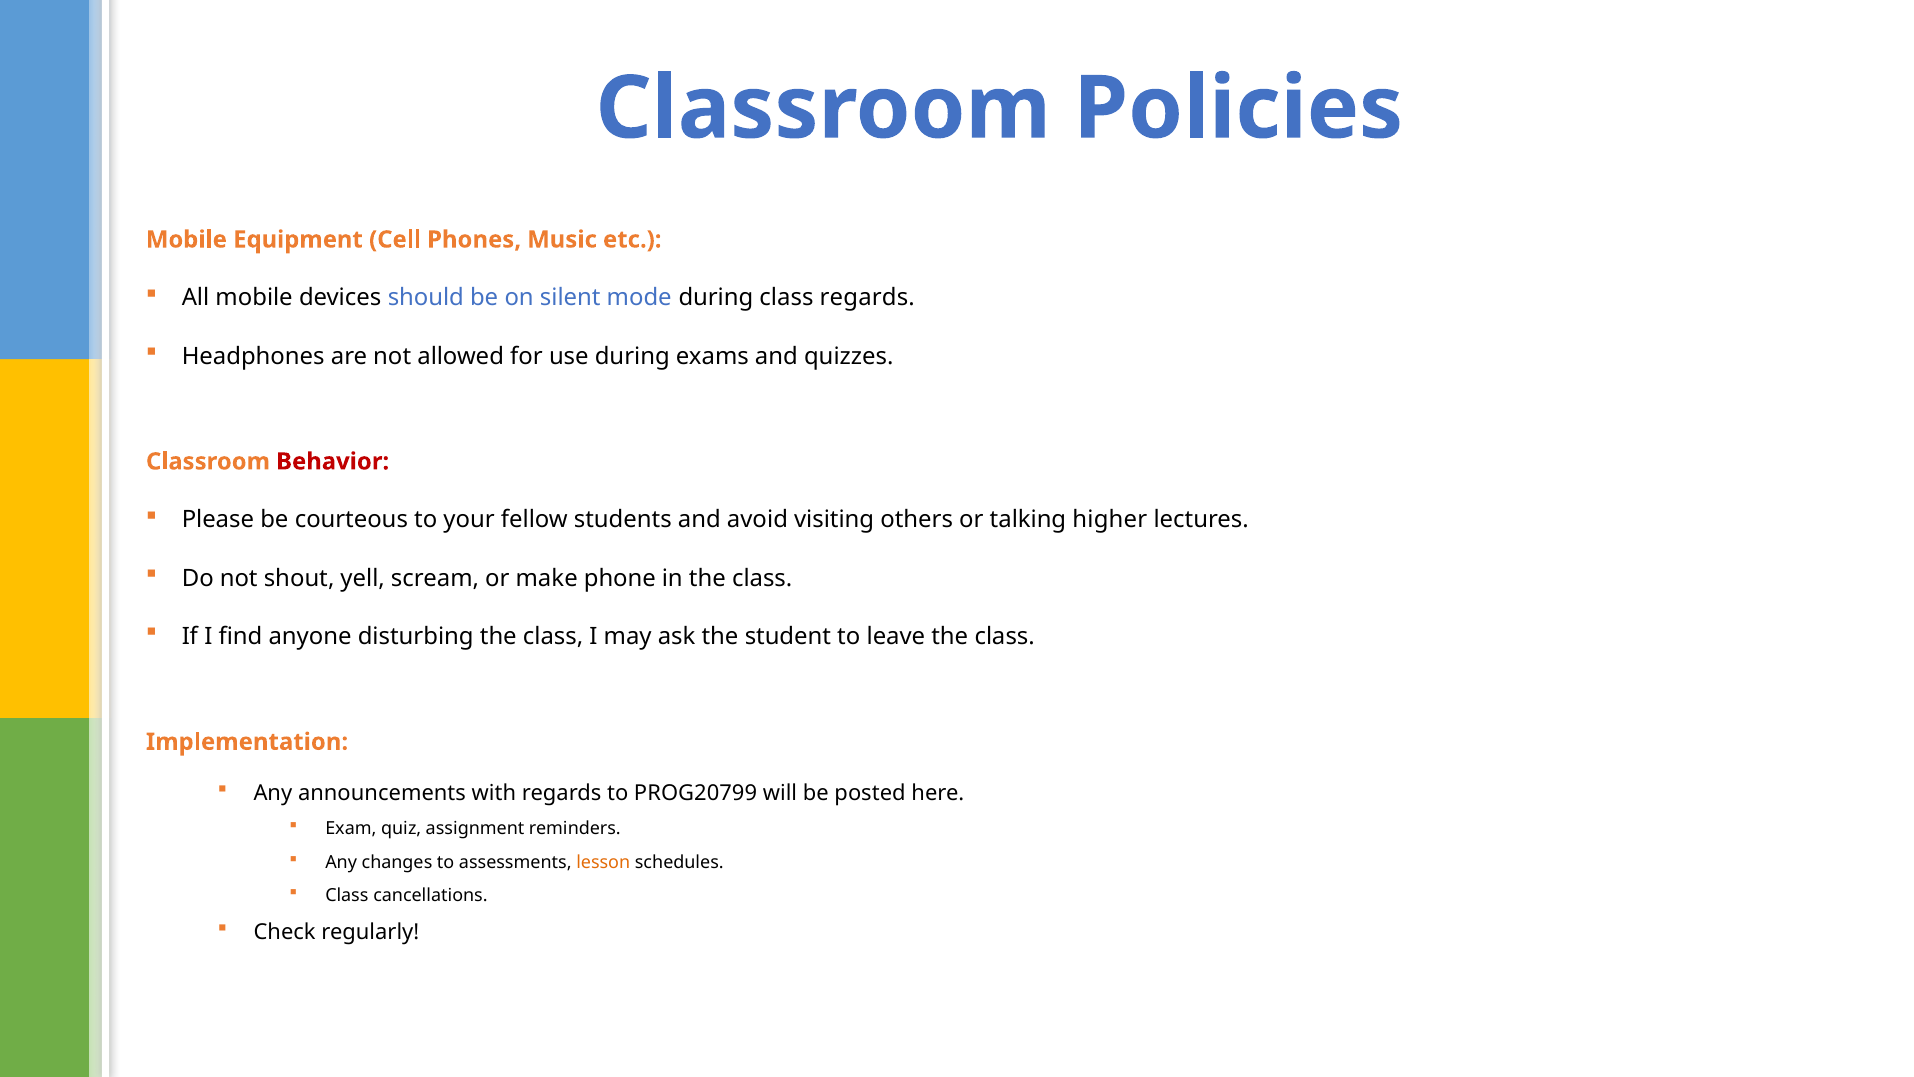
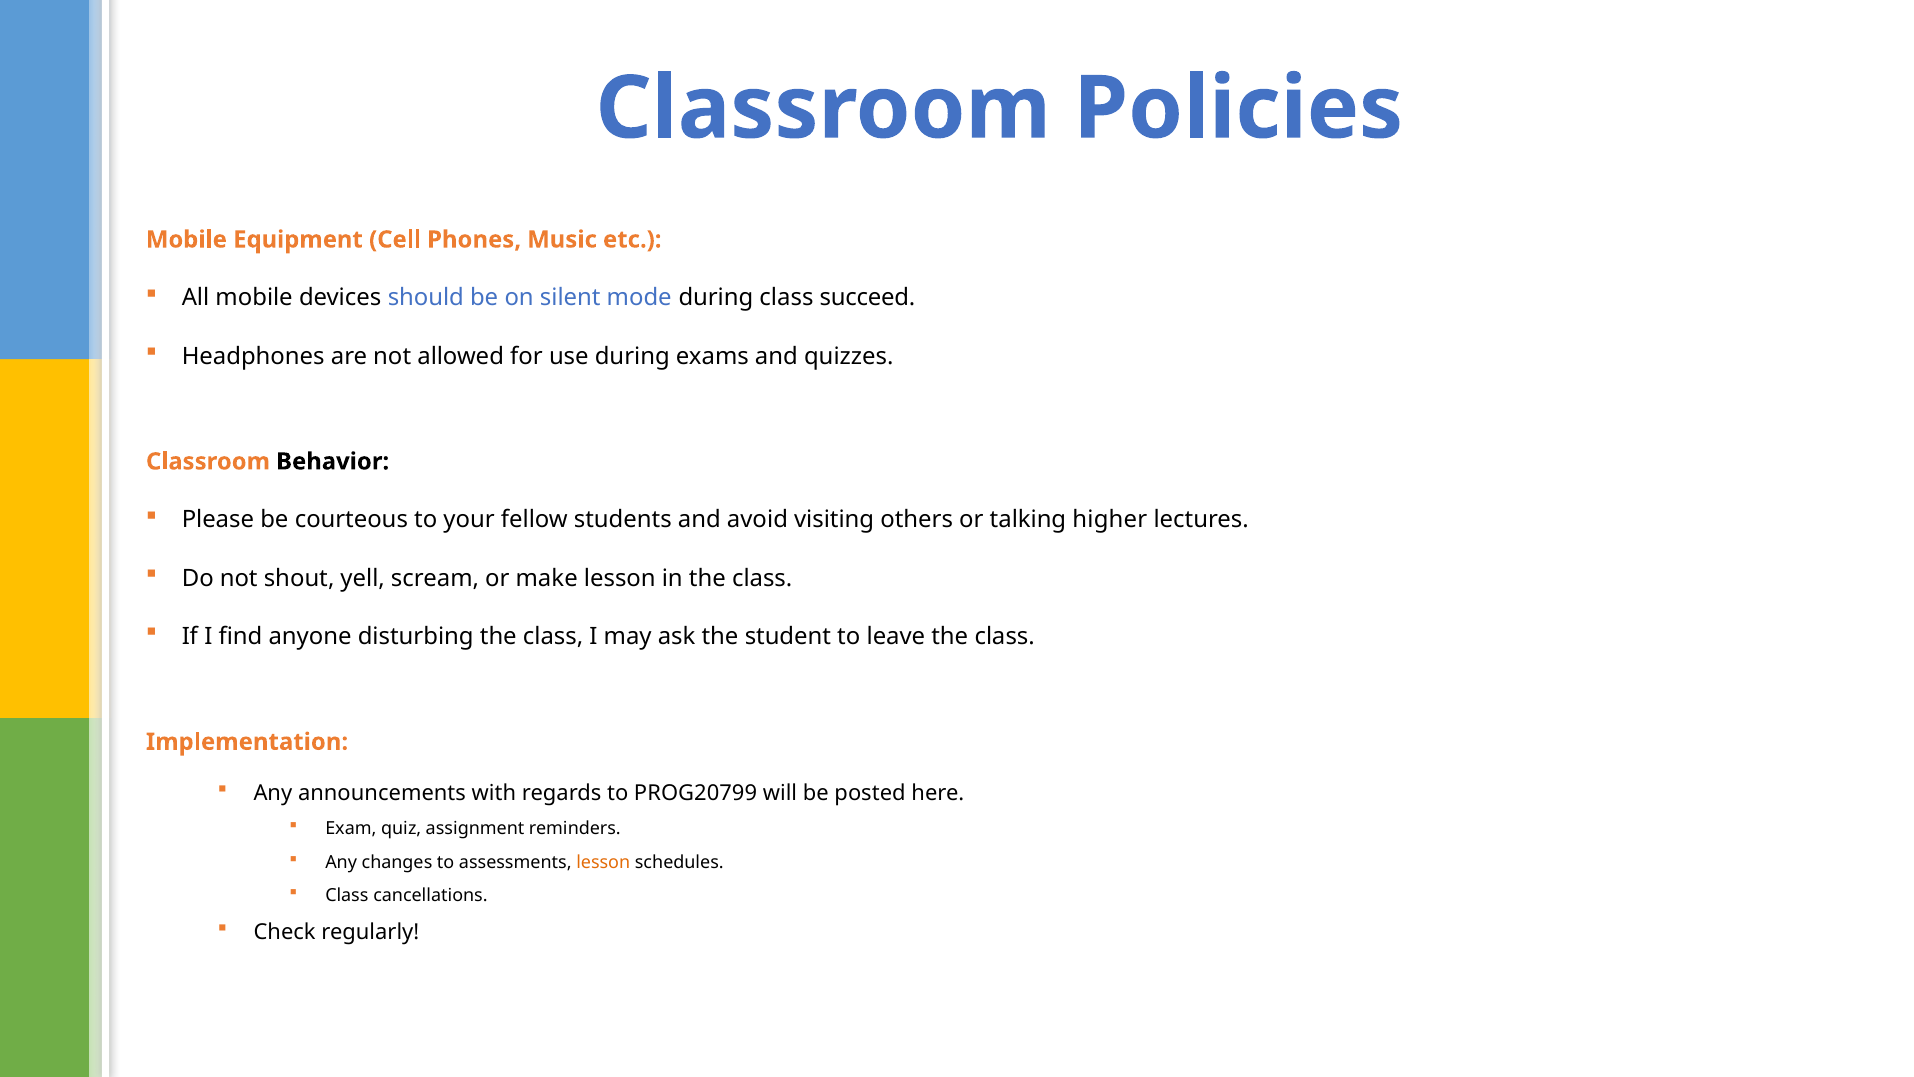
class regards: regards -> succeed (867, 298)
Behavior colour: red -> black (333, 461)
make phone: phone -> lesson (620, 578)
